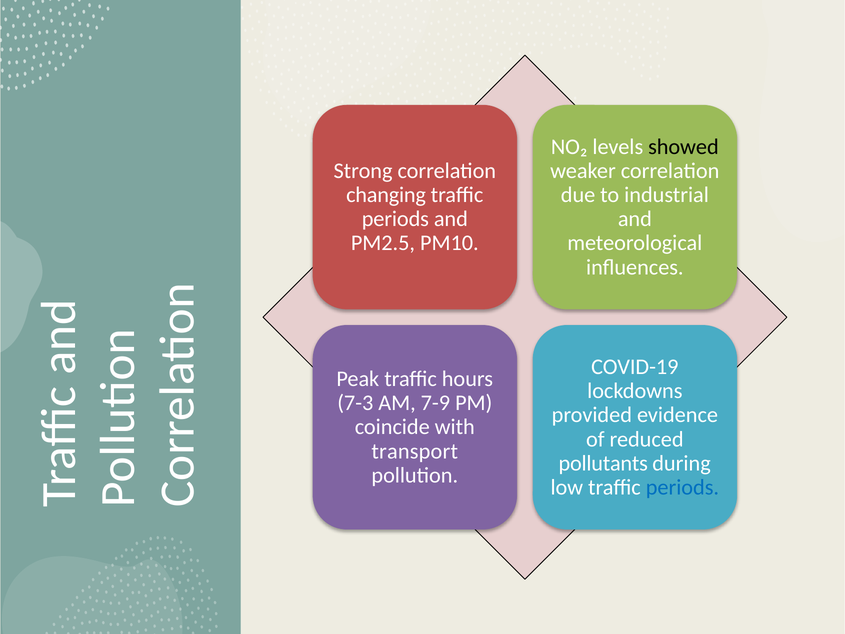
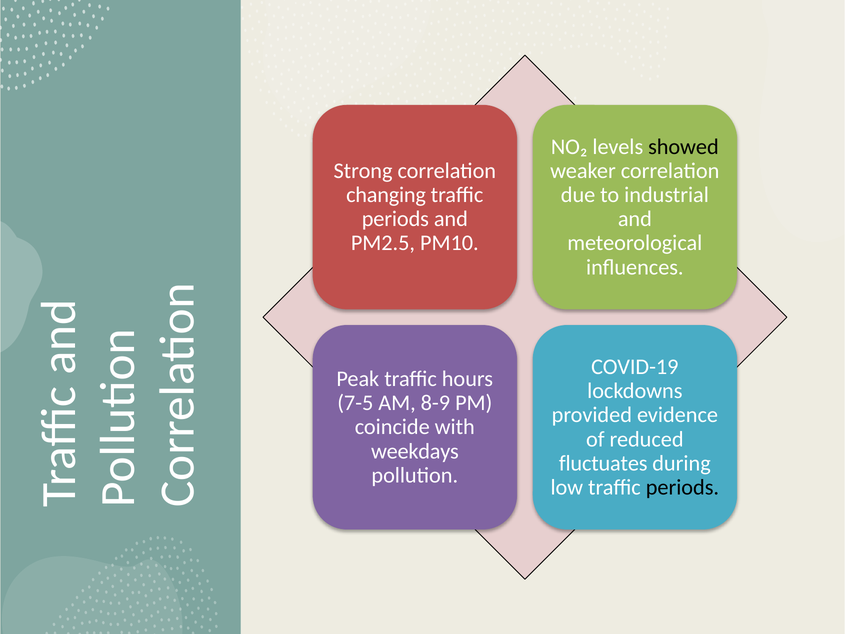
7-3: 7-3 -> 7-5 (355, 403)
7-9: 7-9 -> 8-9 (435, 403)
transport: transport -> weekdays (415, 451)
pollutants: pollutants -> fluctuates (603, 463)
periods colour: blue -> black (682, 487)
